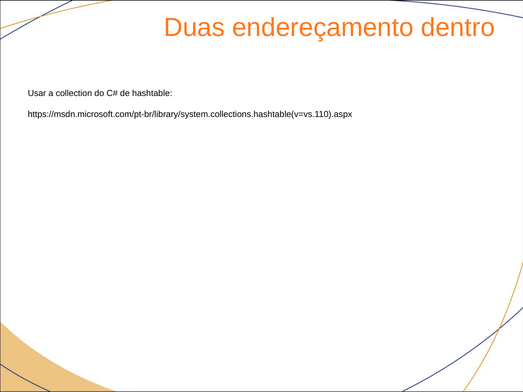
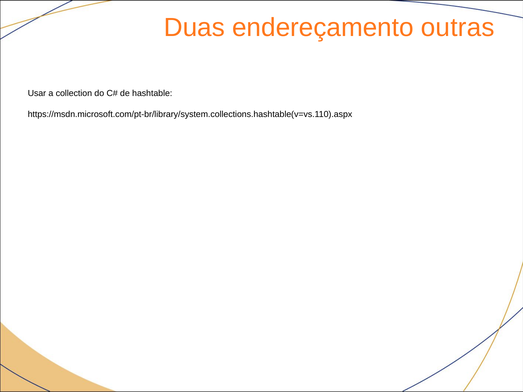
dentro: dentro -> outras (458, 28)
